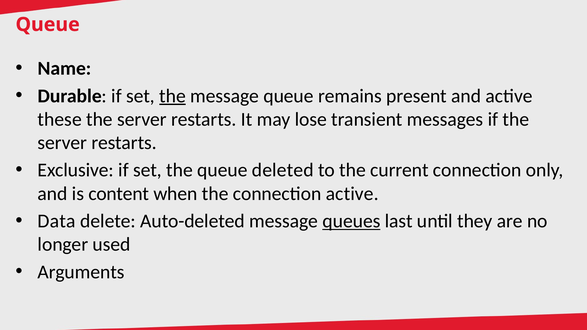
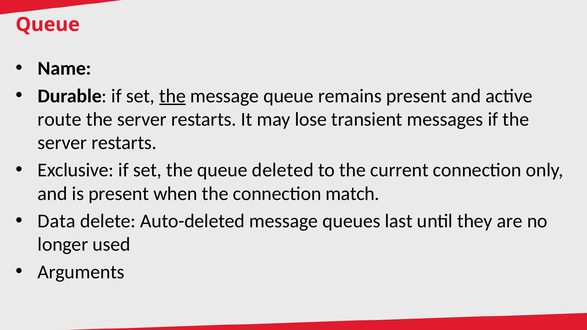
these: these -> route (60, 119)
is content: content -> present (119, 194)
connection active: active -> match (352, 194)
queues underline: present -> none (351, 221)
